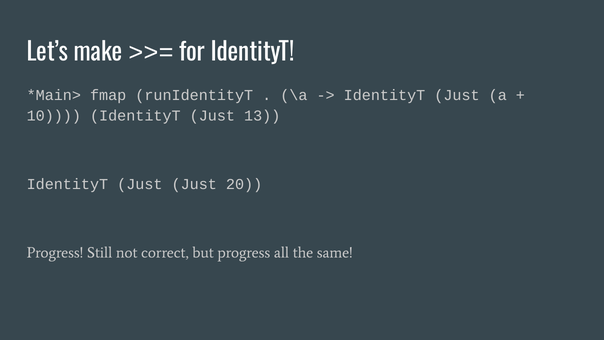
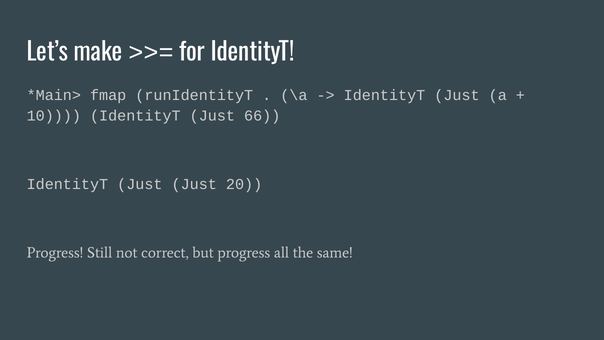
13: 13 -> 66 (262, 116)
